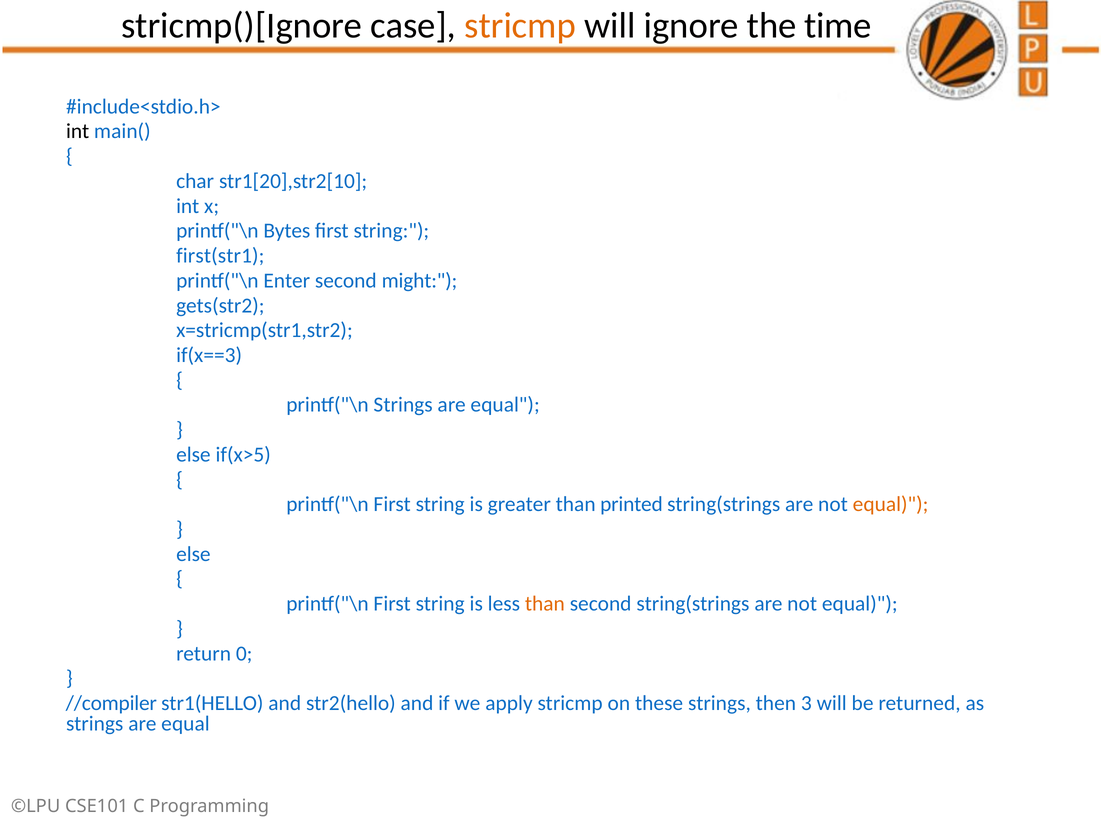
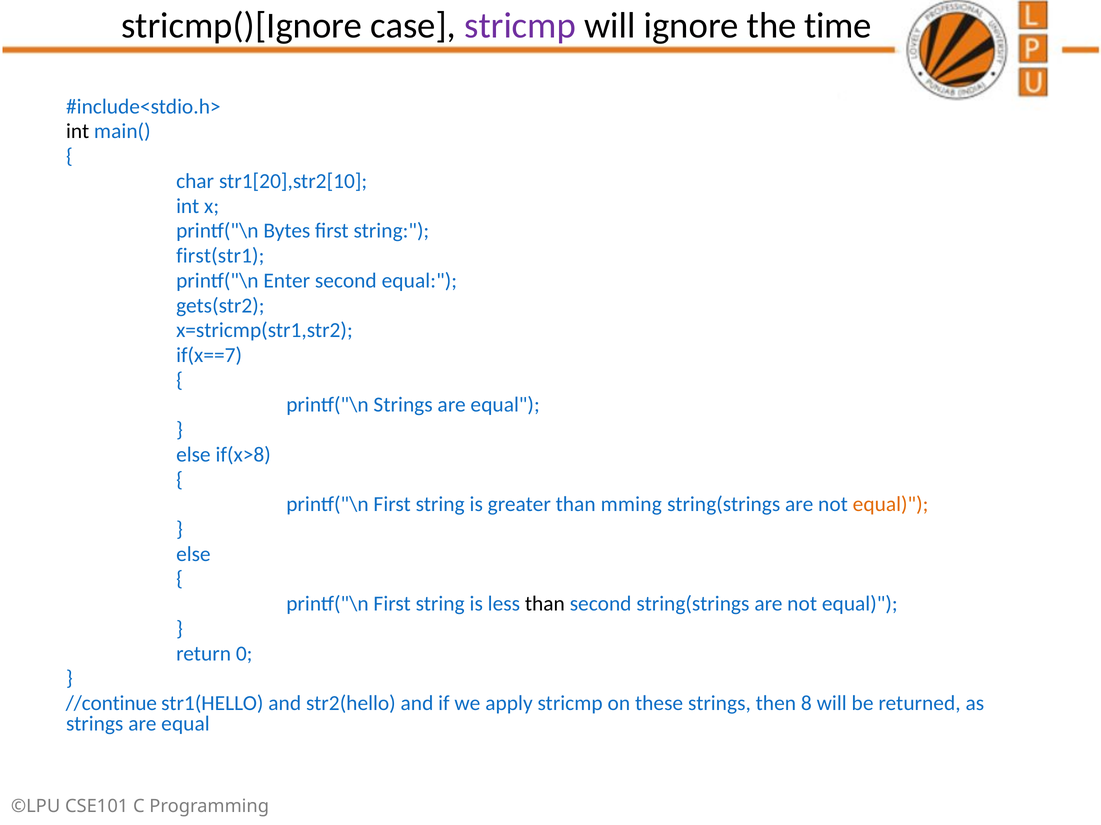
stricmp colour: orange -> purple (520, 26)
second might: might -> equal (419, 281)
if(x==3: if(x==3 -> if(x==7 (209, 355)
if(x>5: if(x>5 -> if(x>8 (243, 455)
printed: printed -> mming (631, 505)
than colour: orange -> black (545, 604)
//compiler: //compiler -> //continue (111, 704)
3: 3 -> 8 (806, 704)
